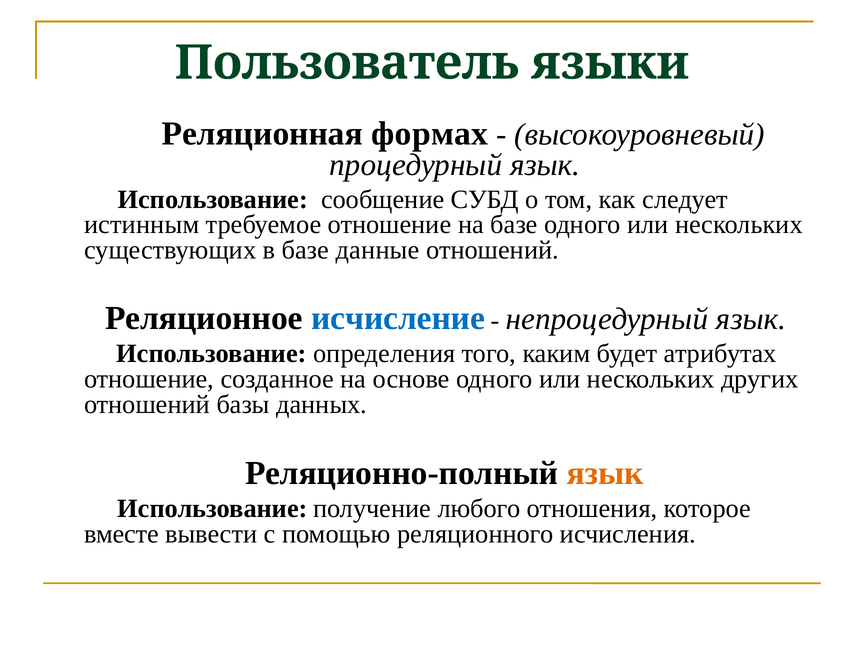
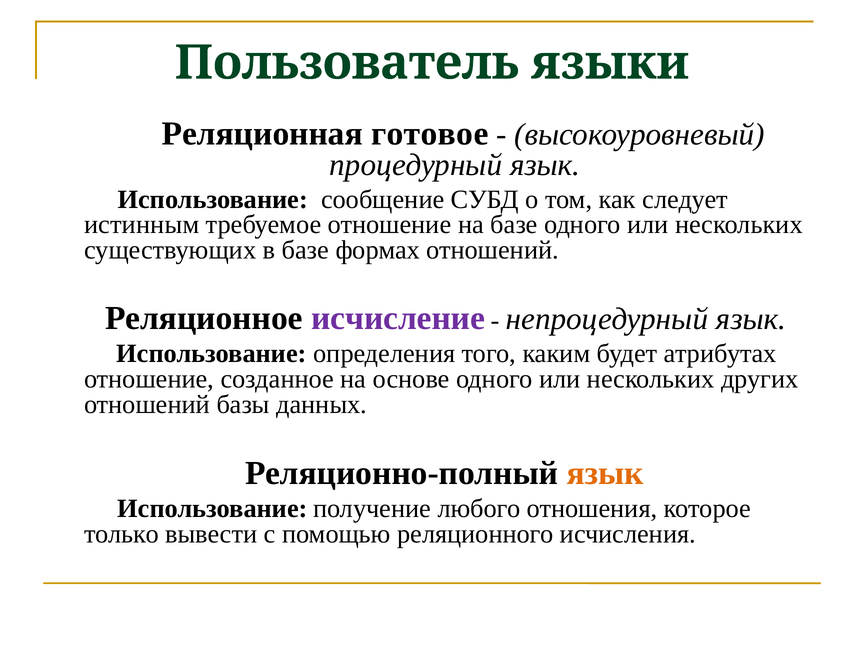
формах: формах -> готовое (430, 134)
данные: данные -> формах (378, 250)
исчисление colour: blue -> purple (398, 318)
вместе: вместе -> только (121, 534)
